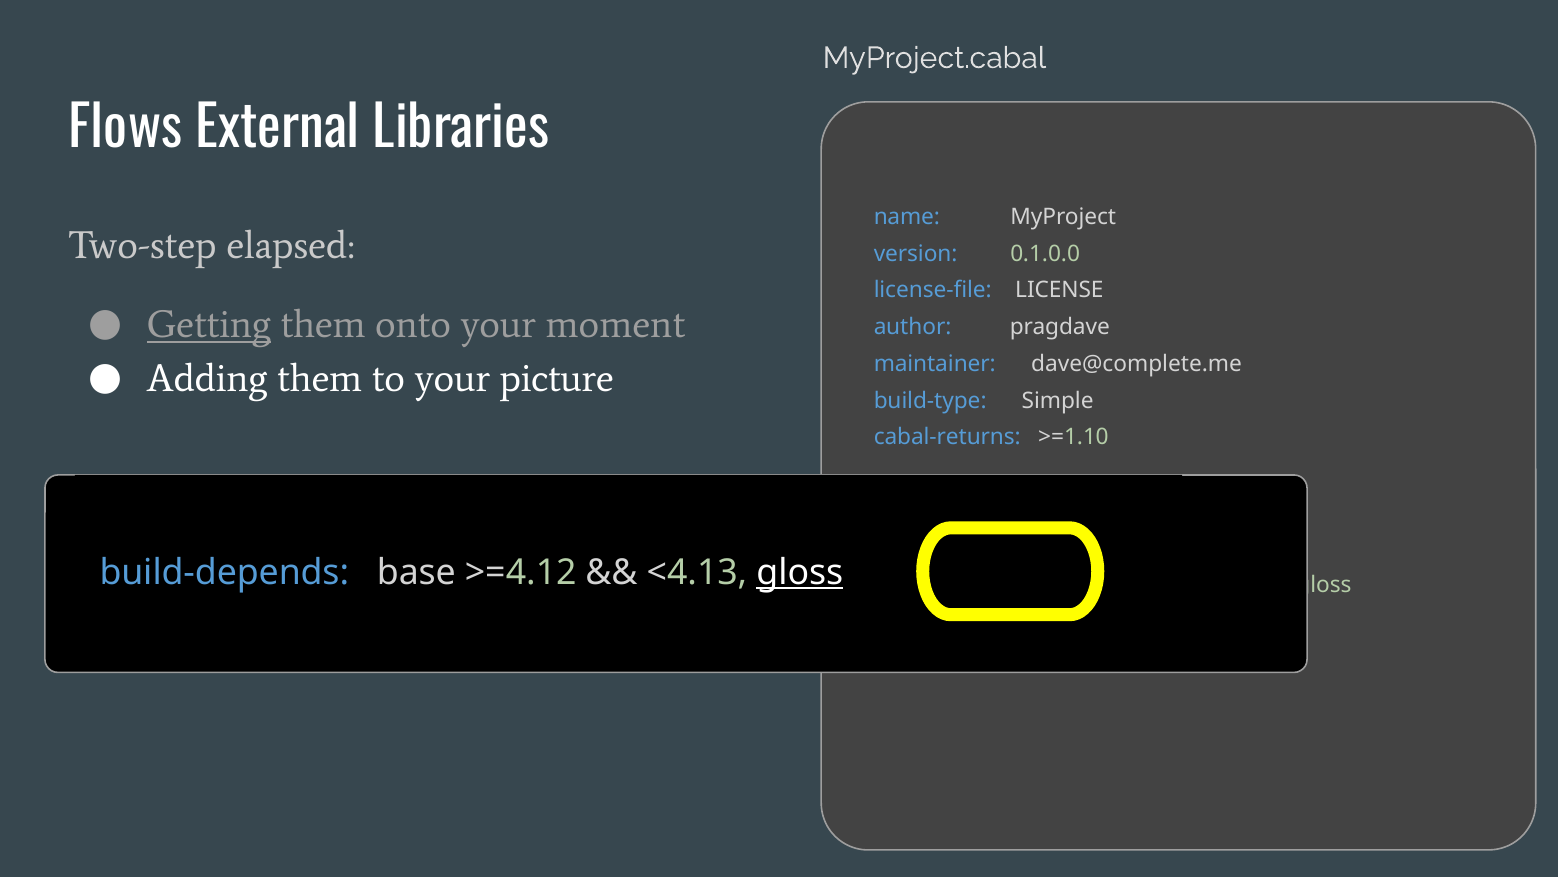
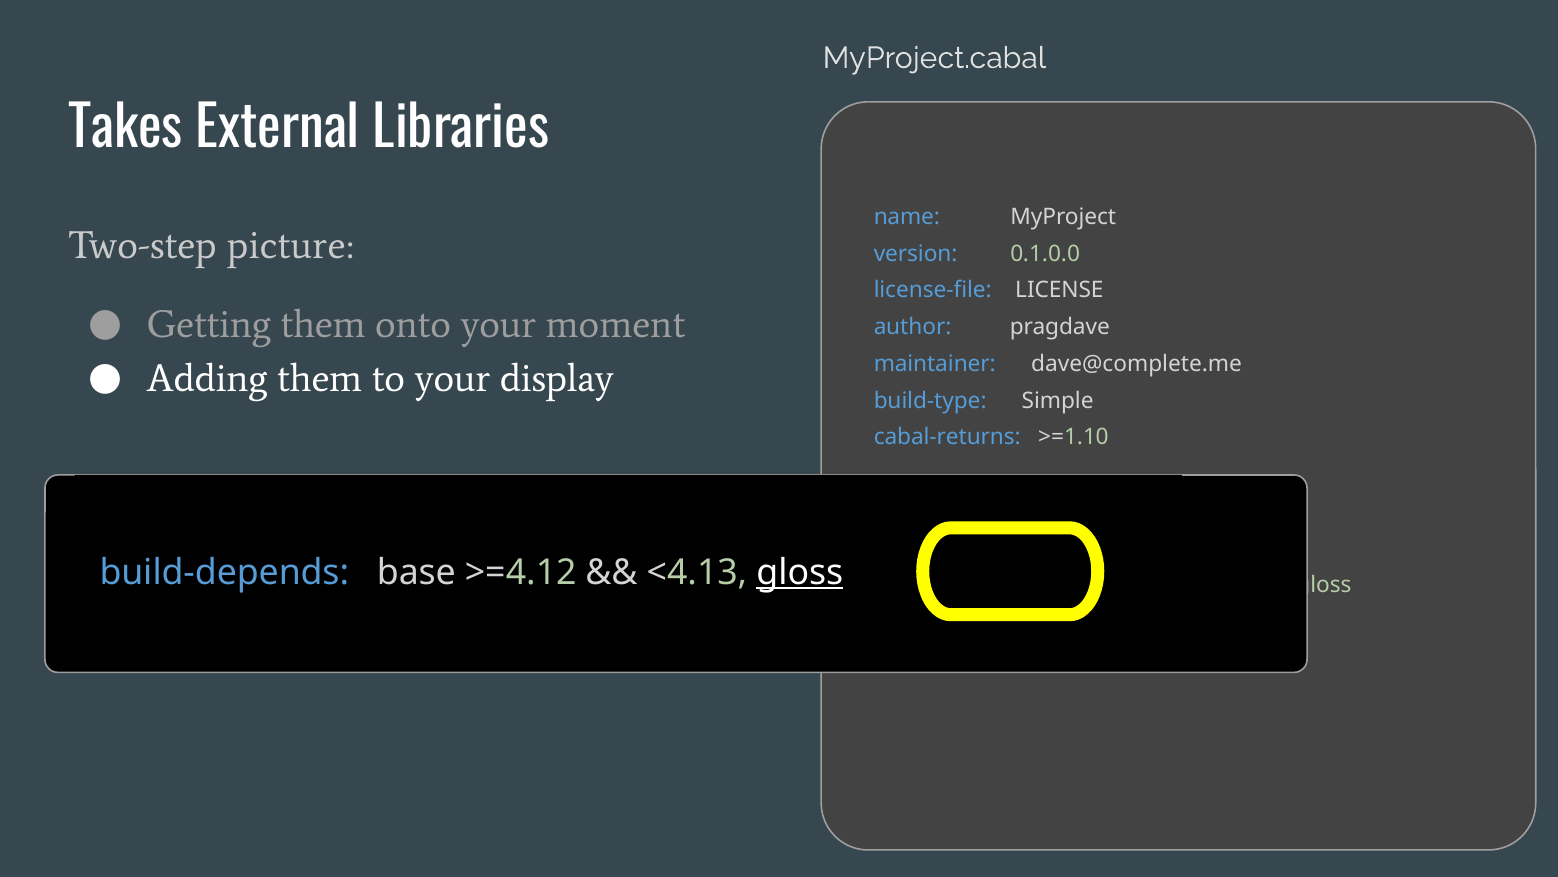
Flows: Flows -> Takes (126, 129)
elapsed: elapsed -> picture (290, 245)
Getting underline: present -> none (209, 325)
picture: picture -> display (557, 378)
